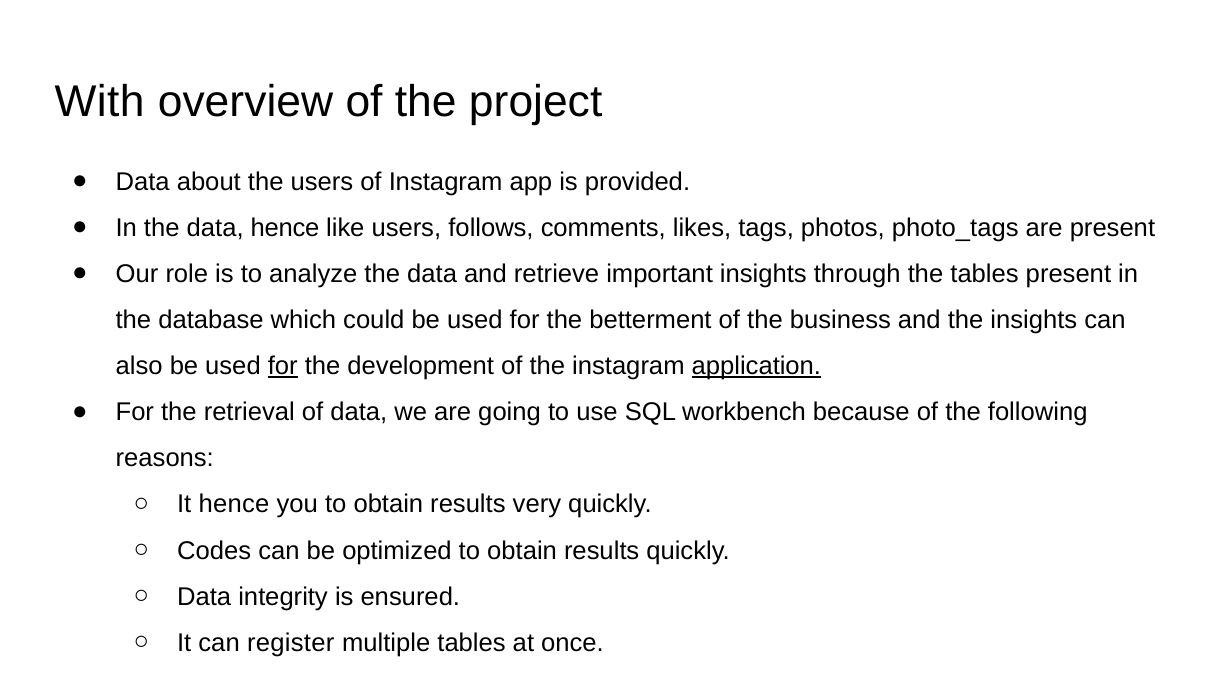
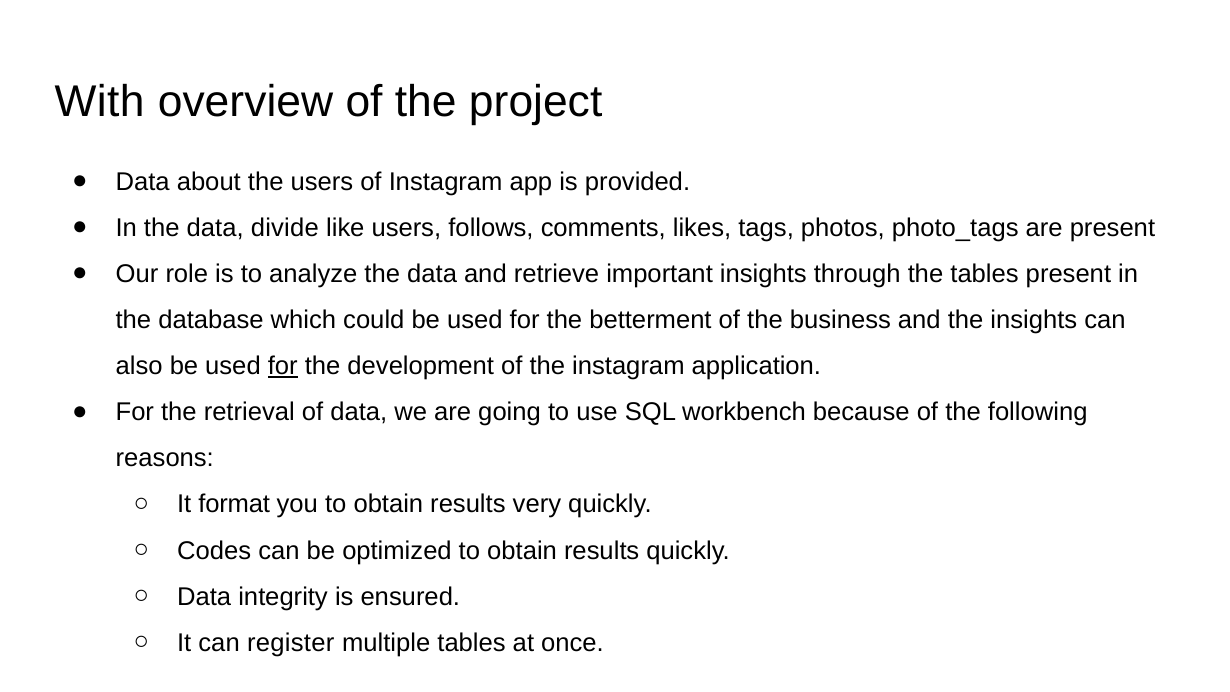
data hence: hence -> divide (285, 228)
application underline: present -> none (756, 366)
It hence: hence -> format (234, 504)
